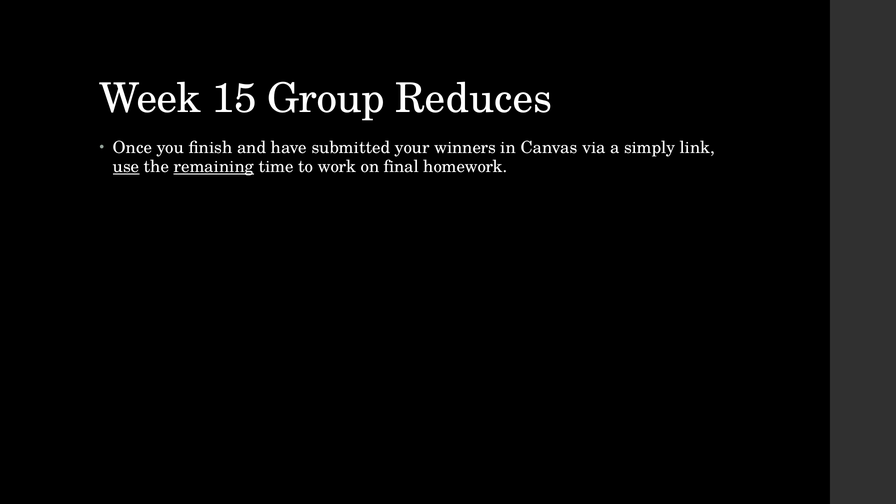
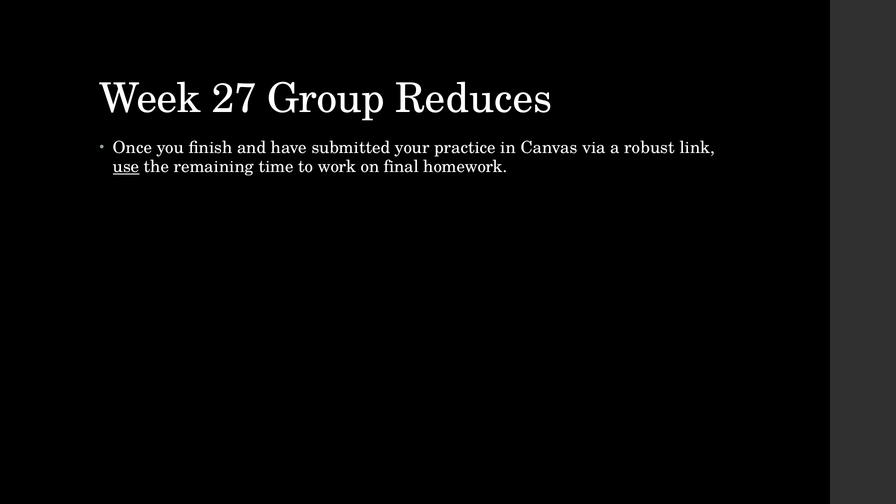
15: 15 -> 27 (234, 98)
winners: winners -> practice (465, 148)
simply: simply -> robust (650, 148)
remaining underline: present -> none (214, 167)
